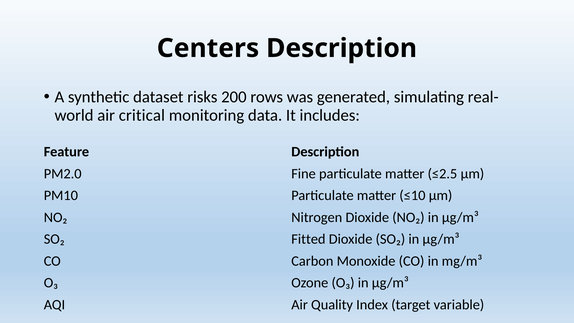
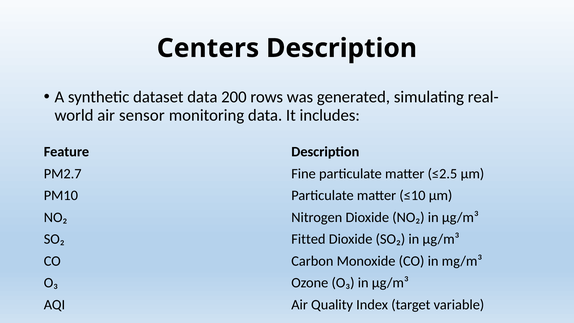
dataset risks: risks -> data (202, 97)
critical: critical -> sensor (142, 115)
PM2.0: PM2.0 -> PM2.7 (63, 174)
